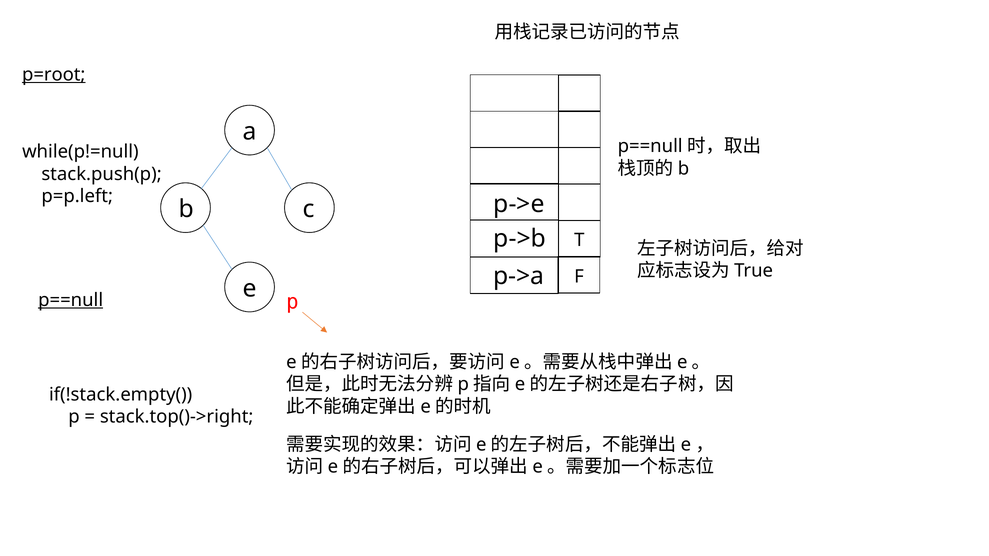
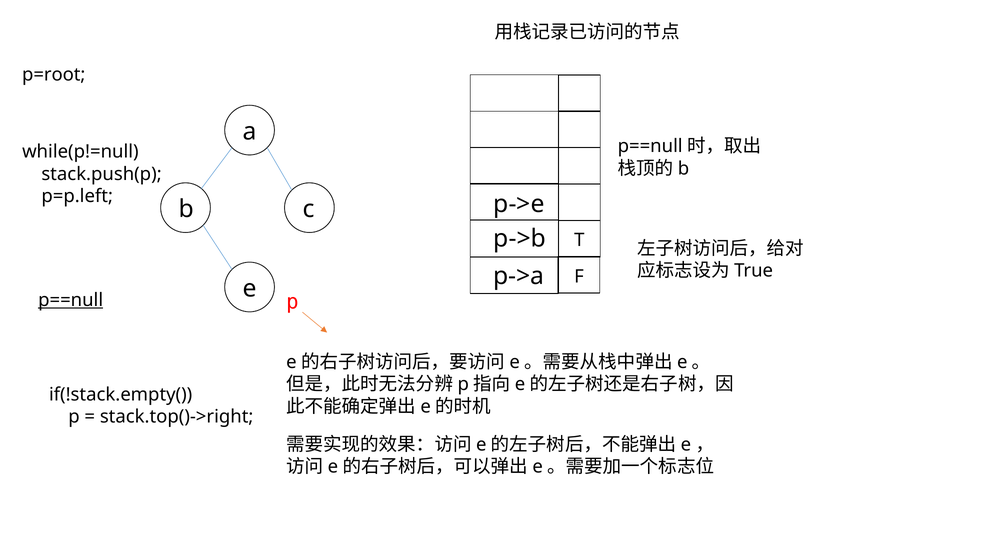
p=root underline: present -> none (54, 75)
